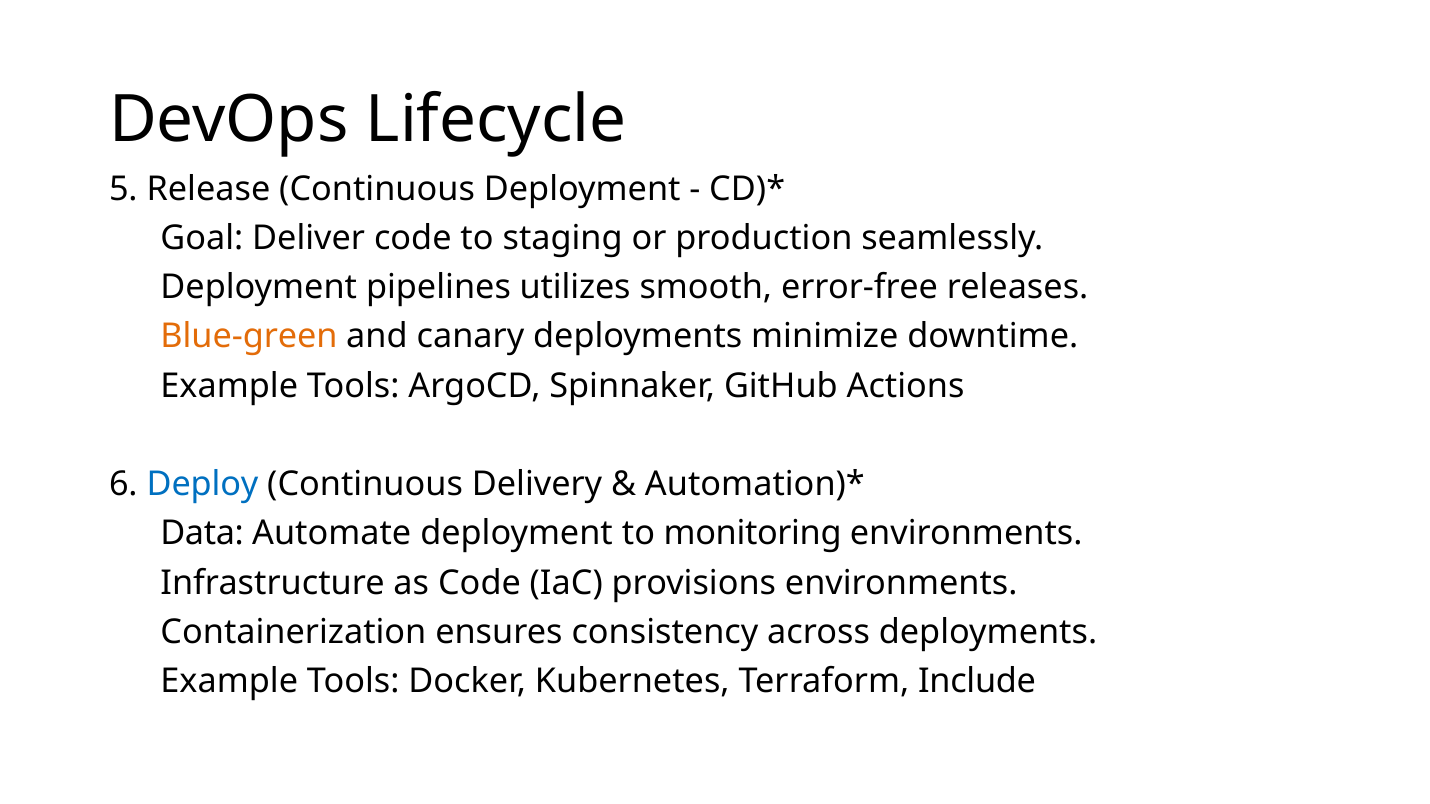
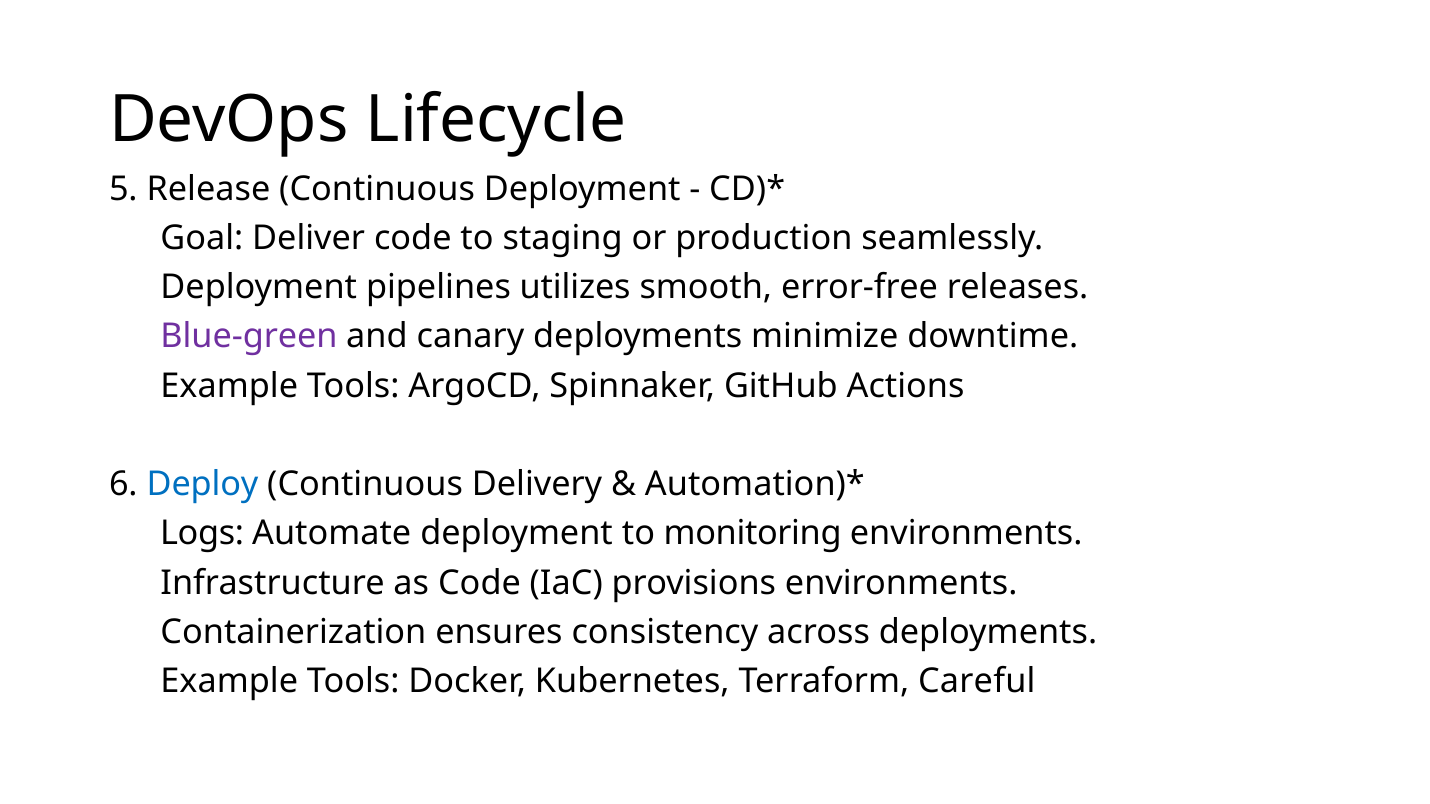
Blue-green colour: orange -> purple (249, 337)
Data: Data -> Logs (202, 534)
Include: Include -> Careful (977, 682)
